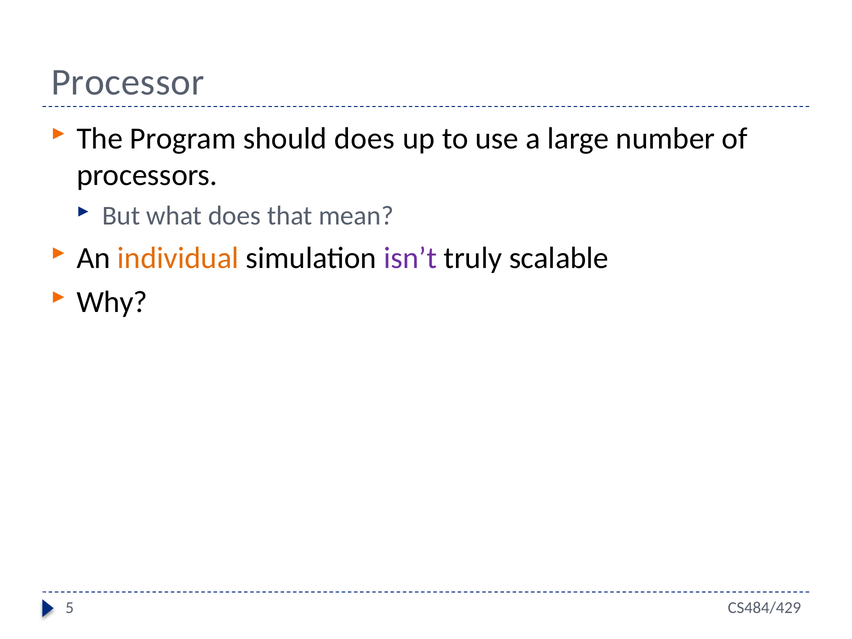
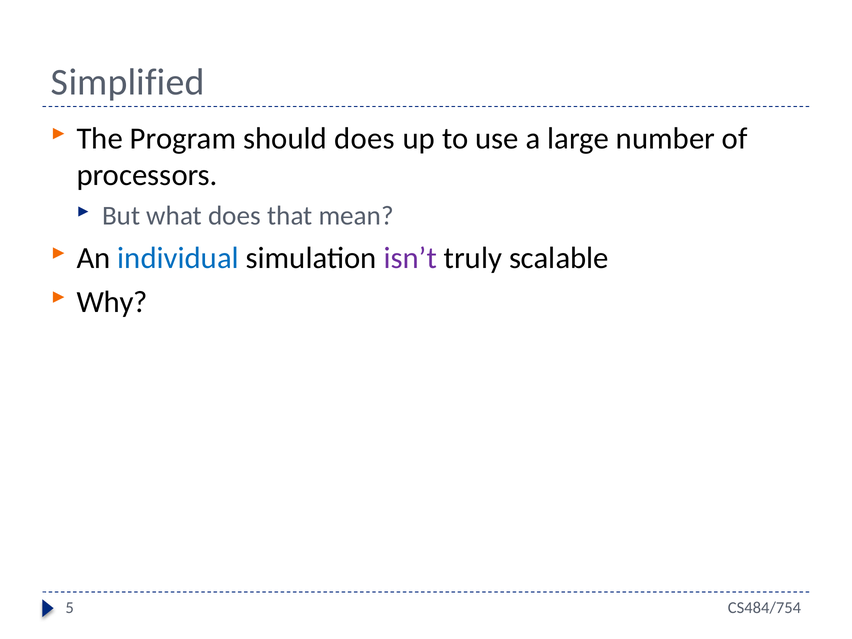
Processor: Processor -> Simplified (128, 82)
individual colour: orange -> blue (178, 258)
CS484/429: CS484/429 -> CS484/754 (764, 608)
